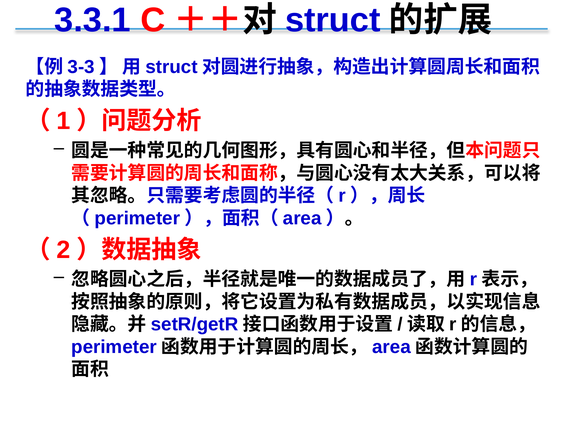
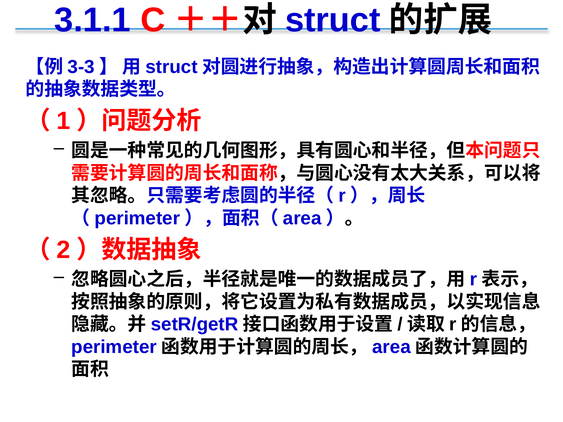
3.3.1: 3.3.1 -> 3.1.1 (92, 20)
